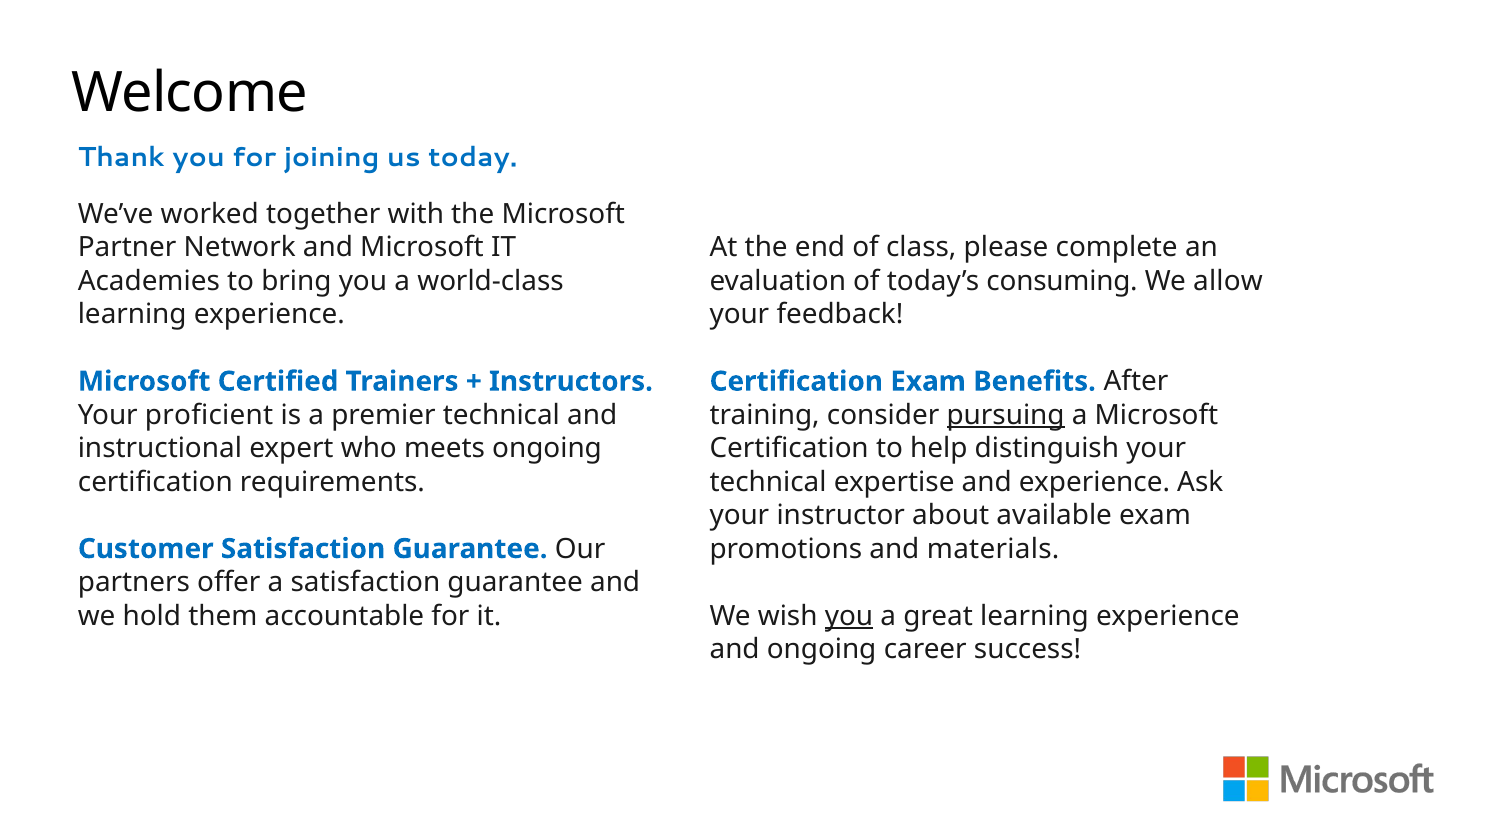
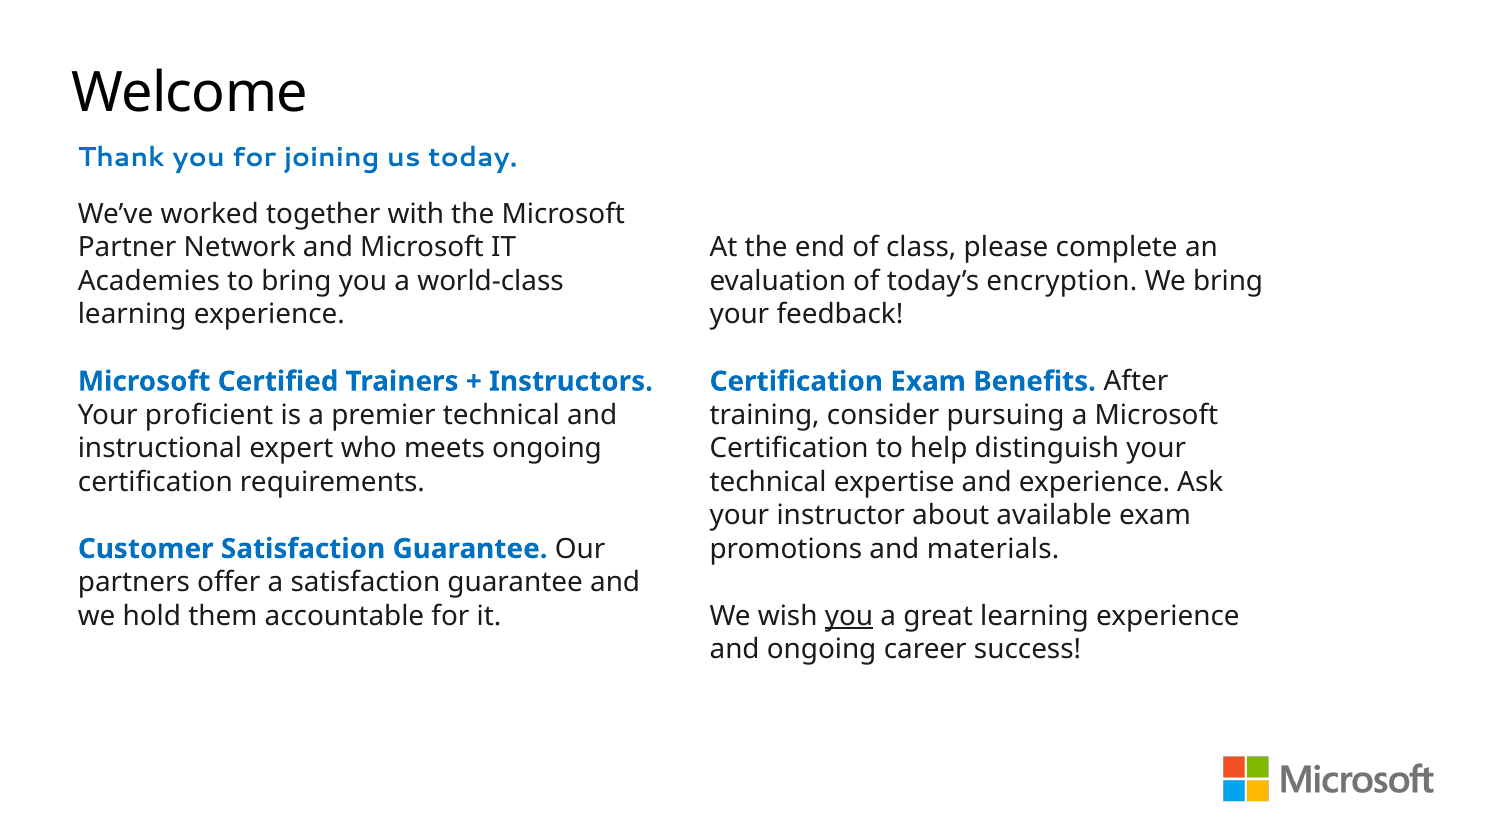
consuming: consuming -> encryption (1062, 281)
We allow: allow -> bring (1228, 281)
pursuing underline: present -> none (1006, 415)
